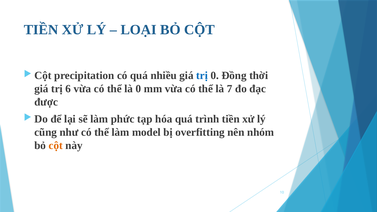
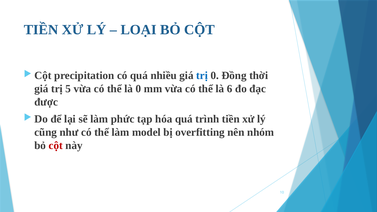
6: 6 -> 5 (68, 89)
7: 7 -> 6 (230, 89)
cột colour: orange -> red (56, 146)
